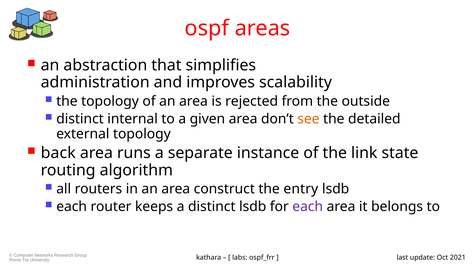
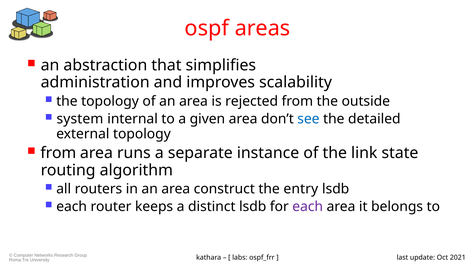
distinct: distinct -> system (80, 119)
see colour: orange -> blue (308, 119)
back: back -> from (58, 153)
